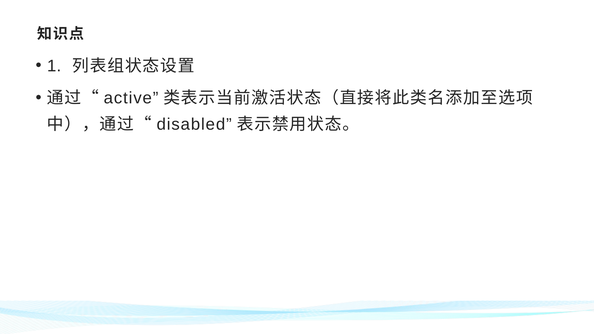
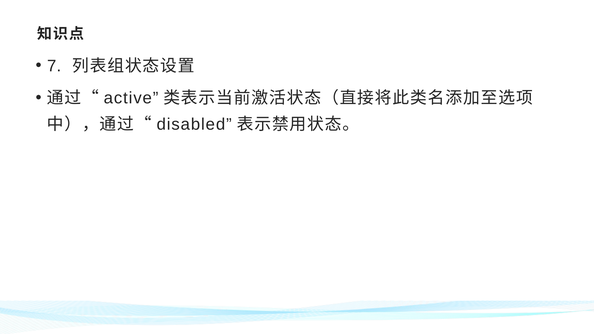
1: 1 -> 7 (54, 66)
